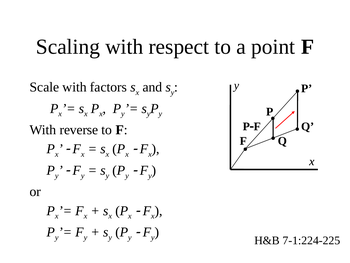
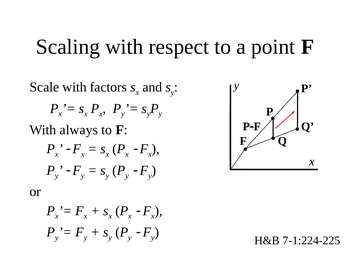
reverse: reverse -> always (79, 130)
